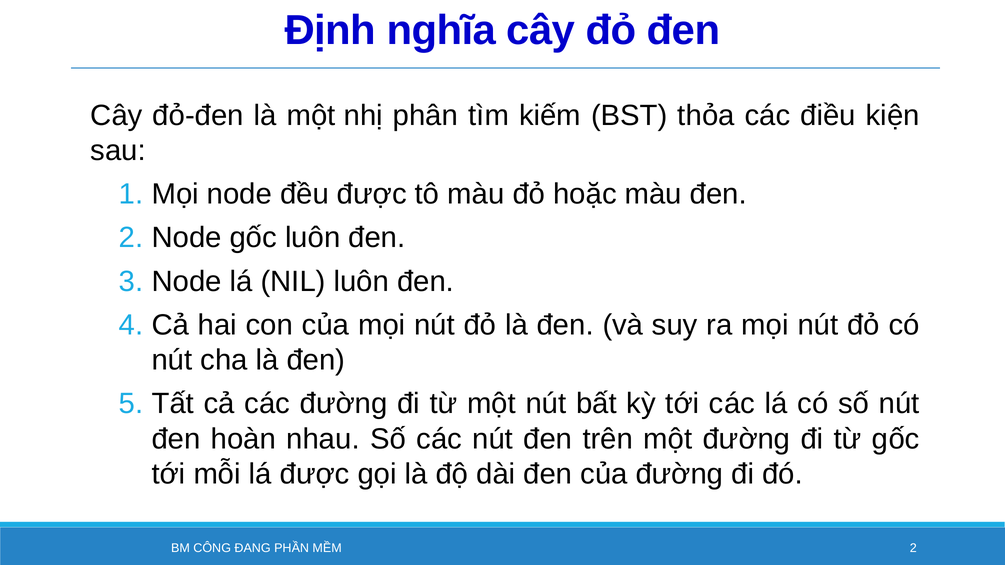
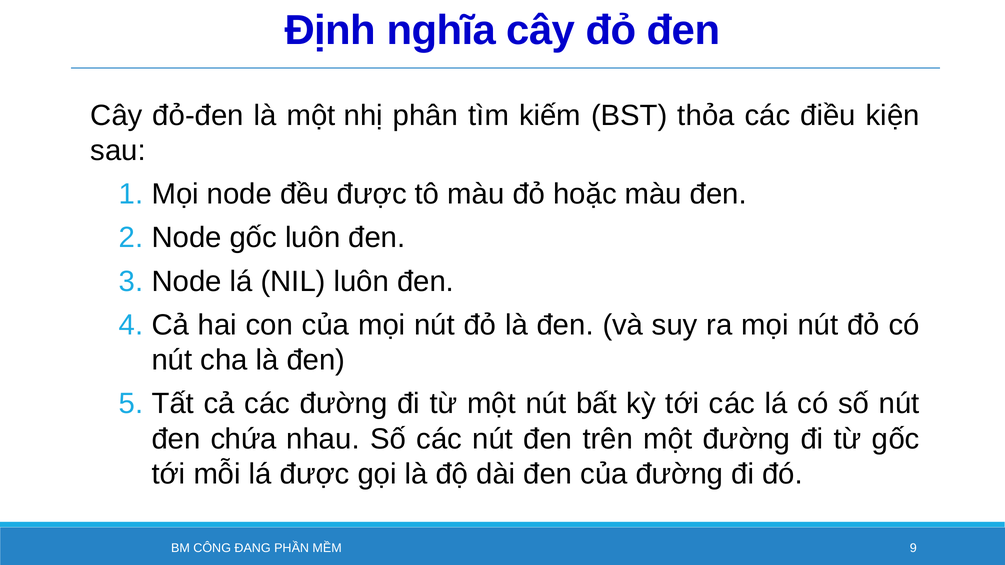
hoàn: hoàn -> chứa (244, 439)
MỀM 2: 2 -> 9 (913, 548)
